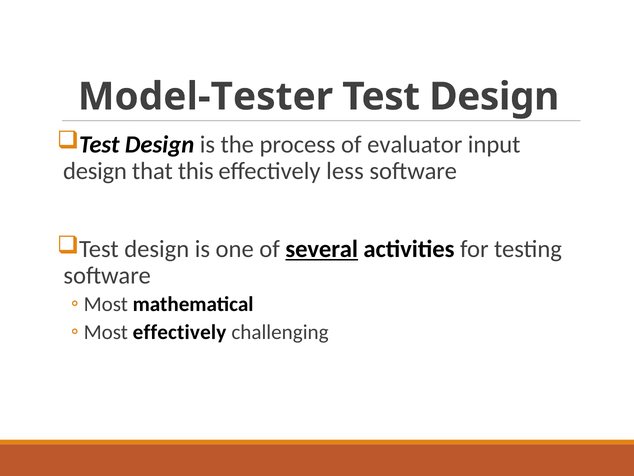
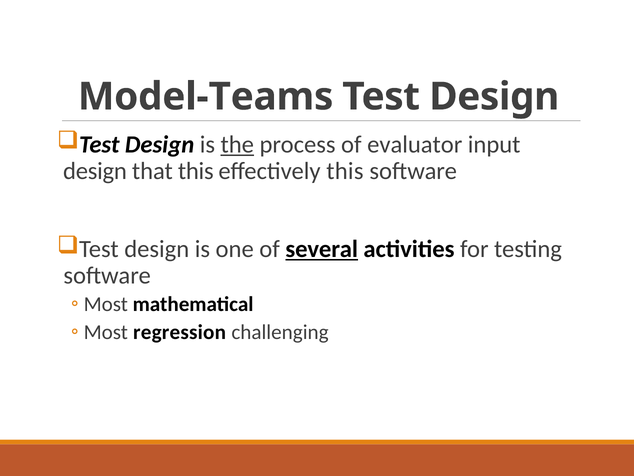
Model-Tester: Model-Tester -> Model-Teams (206, 97)
the underline: none -> present (237, 144)
effectively less: less -> this (345, 171)
effectively: effectively -> regression (180, 332)
